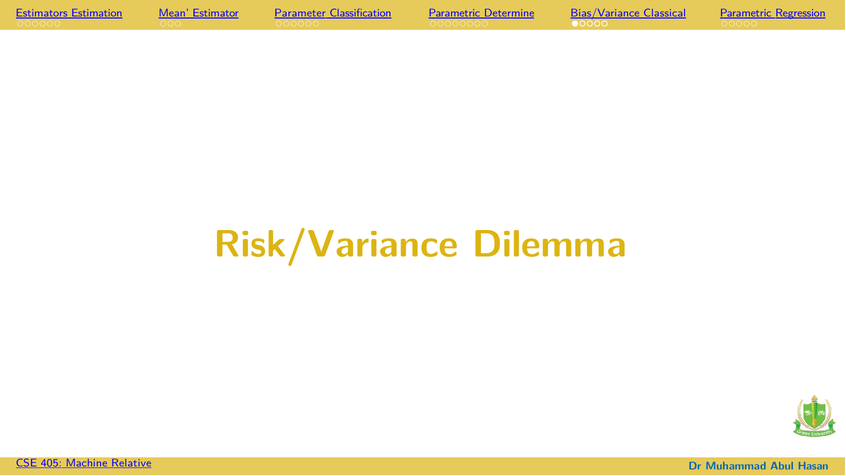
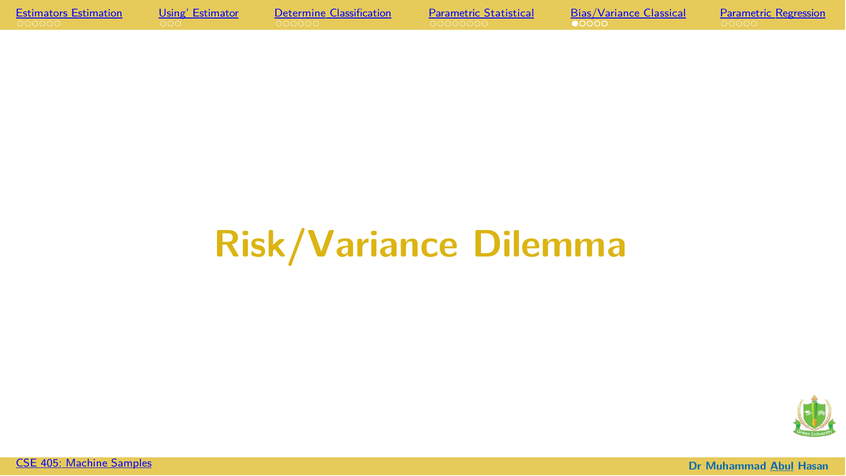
Mean: Mean -> Using (174, 13)
Parameter: Parameter -> Determine (300, 13)
Determine: Determine -> Statistical (509, 13)
Relative: Relative -> Samples (131, 463)
Abul underline: none -> present (782, 466)
